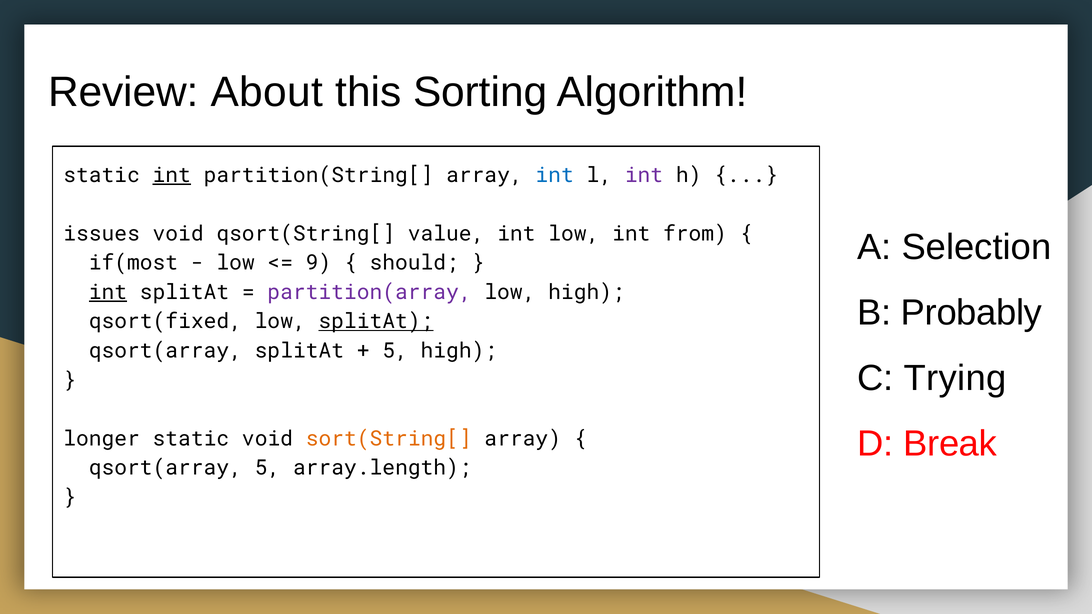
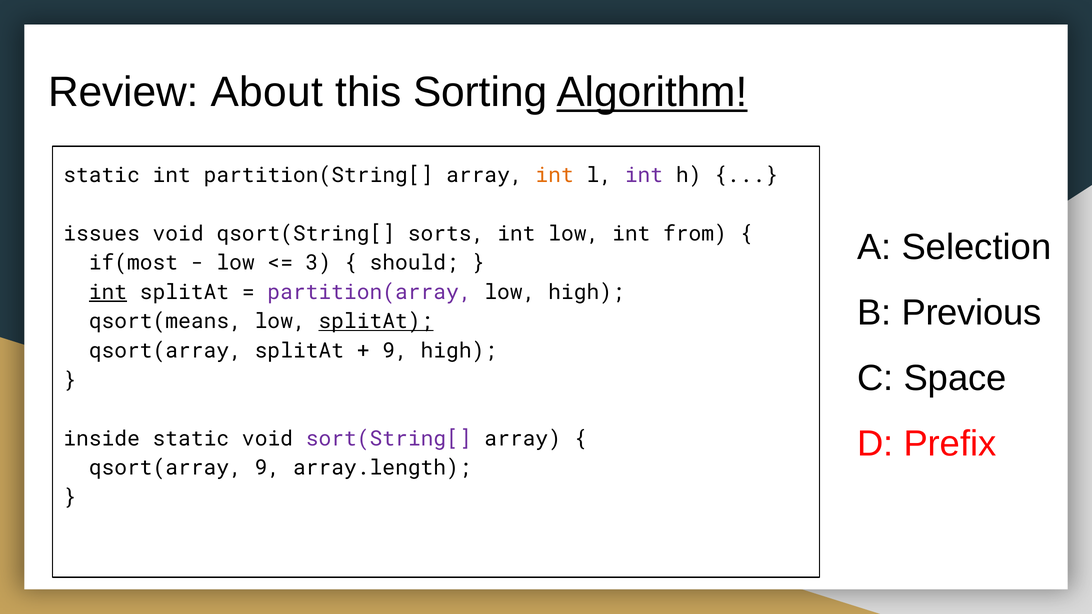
Algorithm underline: none -> present (652, 93)
int underline: present -> none (172, 175)
int colour: blue -> orange (555, 175)
value: value -> sorts (446, 234)
9: 9 -> 3 (318, 263)
Probably: Probably -> Previous (971, 313)
qsort(fixed: qsort(fixed -> qsort(means (165, 322)
5: 5 -> 9 (395, 351)
Trying: Trying -> Space (955, 378)
Break: Break -> Prefix (950, 444)
longer: longer -> inside (102, 439)
sort(String[ colour: orange -> purple (389, 439)
qsort(array 5: 5 -> 9 (267, 468)
